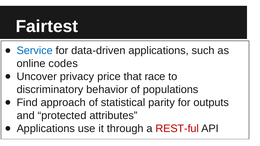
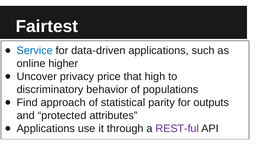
codes: codes -> higher (63, 64)
race: race -> high (155, 77)
REST-ful colour: red -> purple (177, 129)
